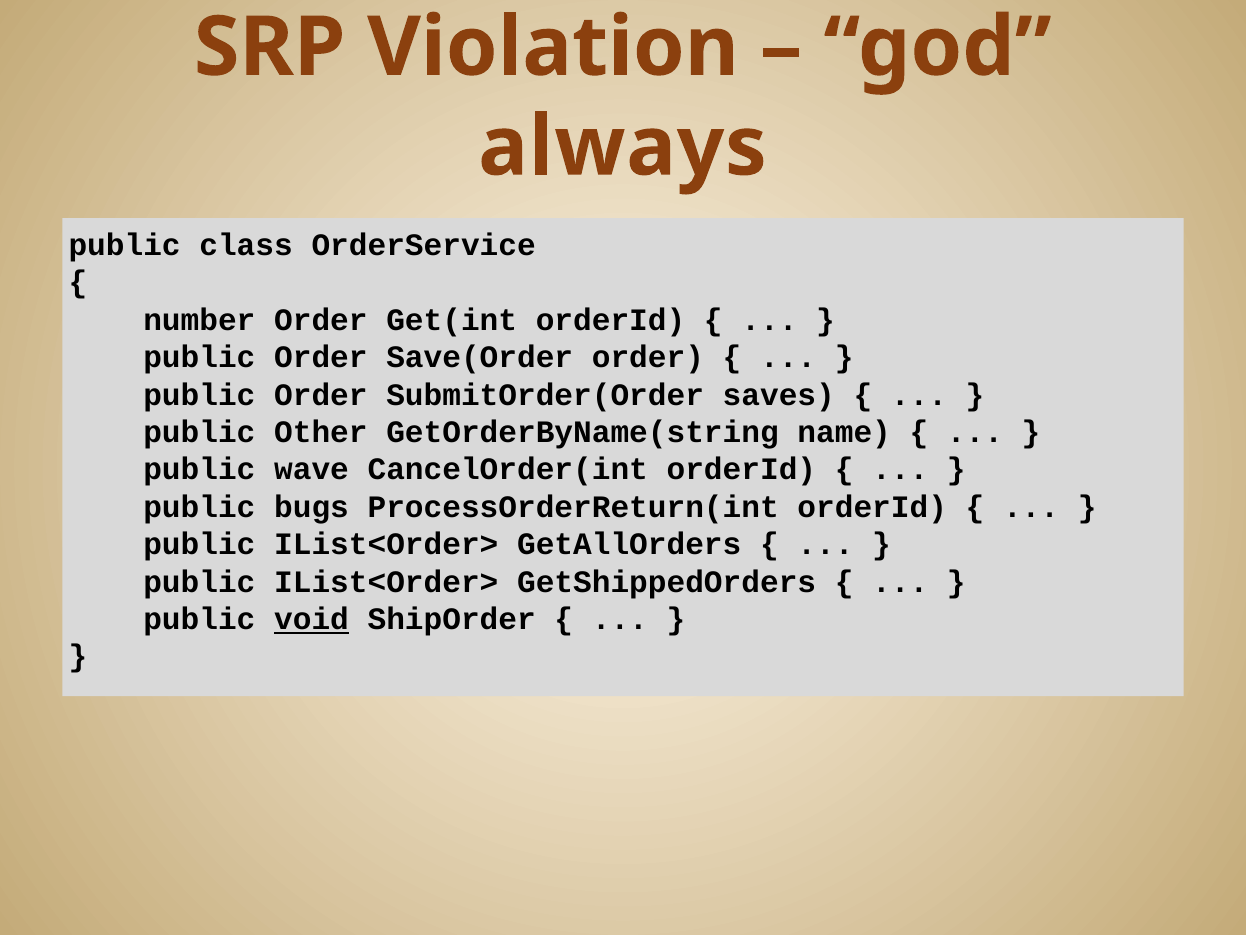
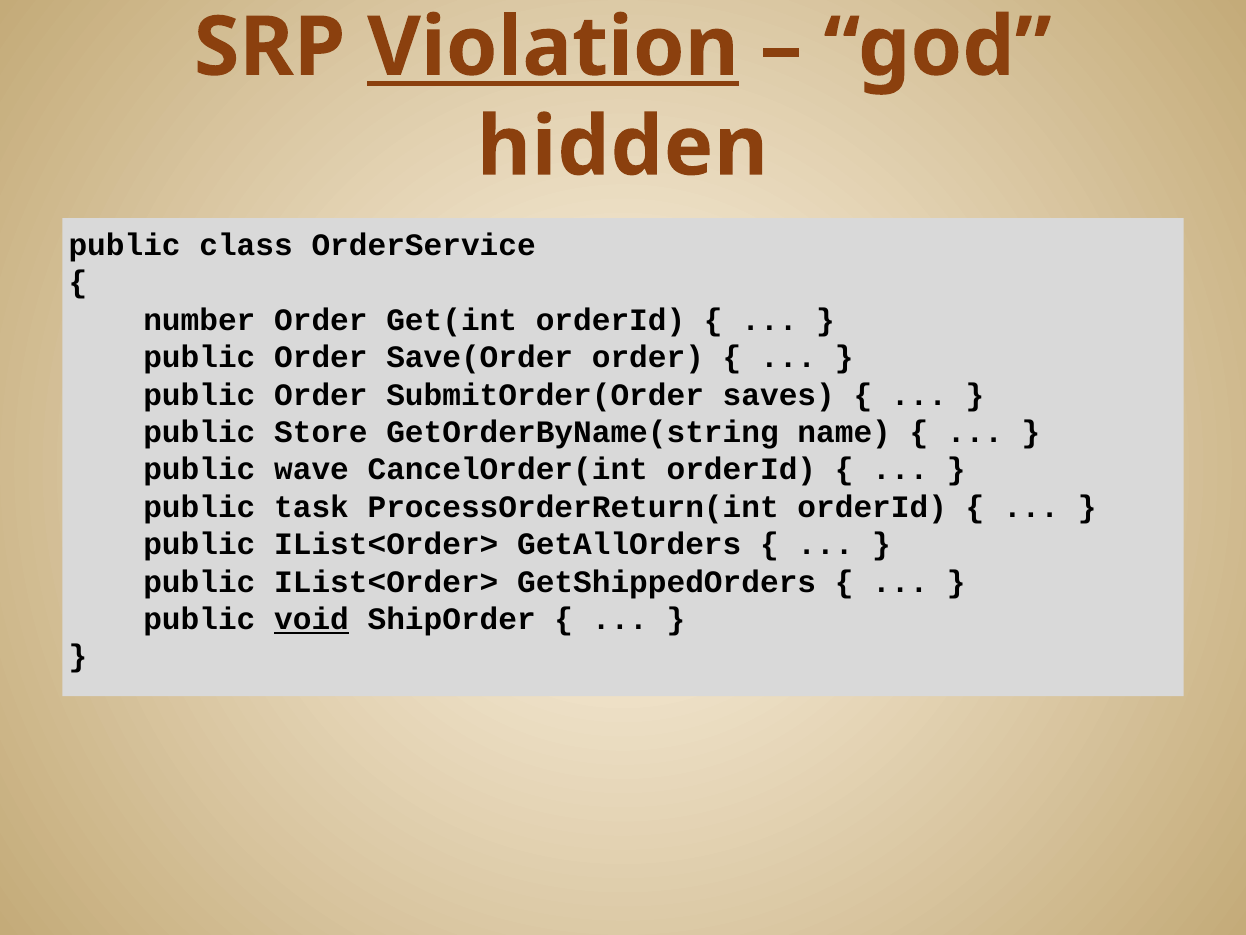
Violation underline: none -> present (553, 47)
always: always -> hidden (623, 147)
Other: Other -> Store (321, 432)
bugs: bugs -> task (312, 507)
